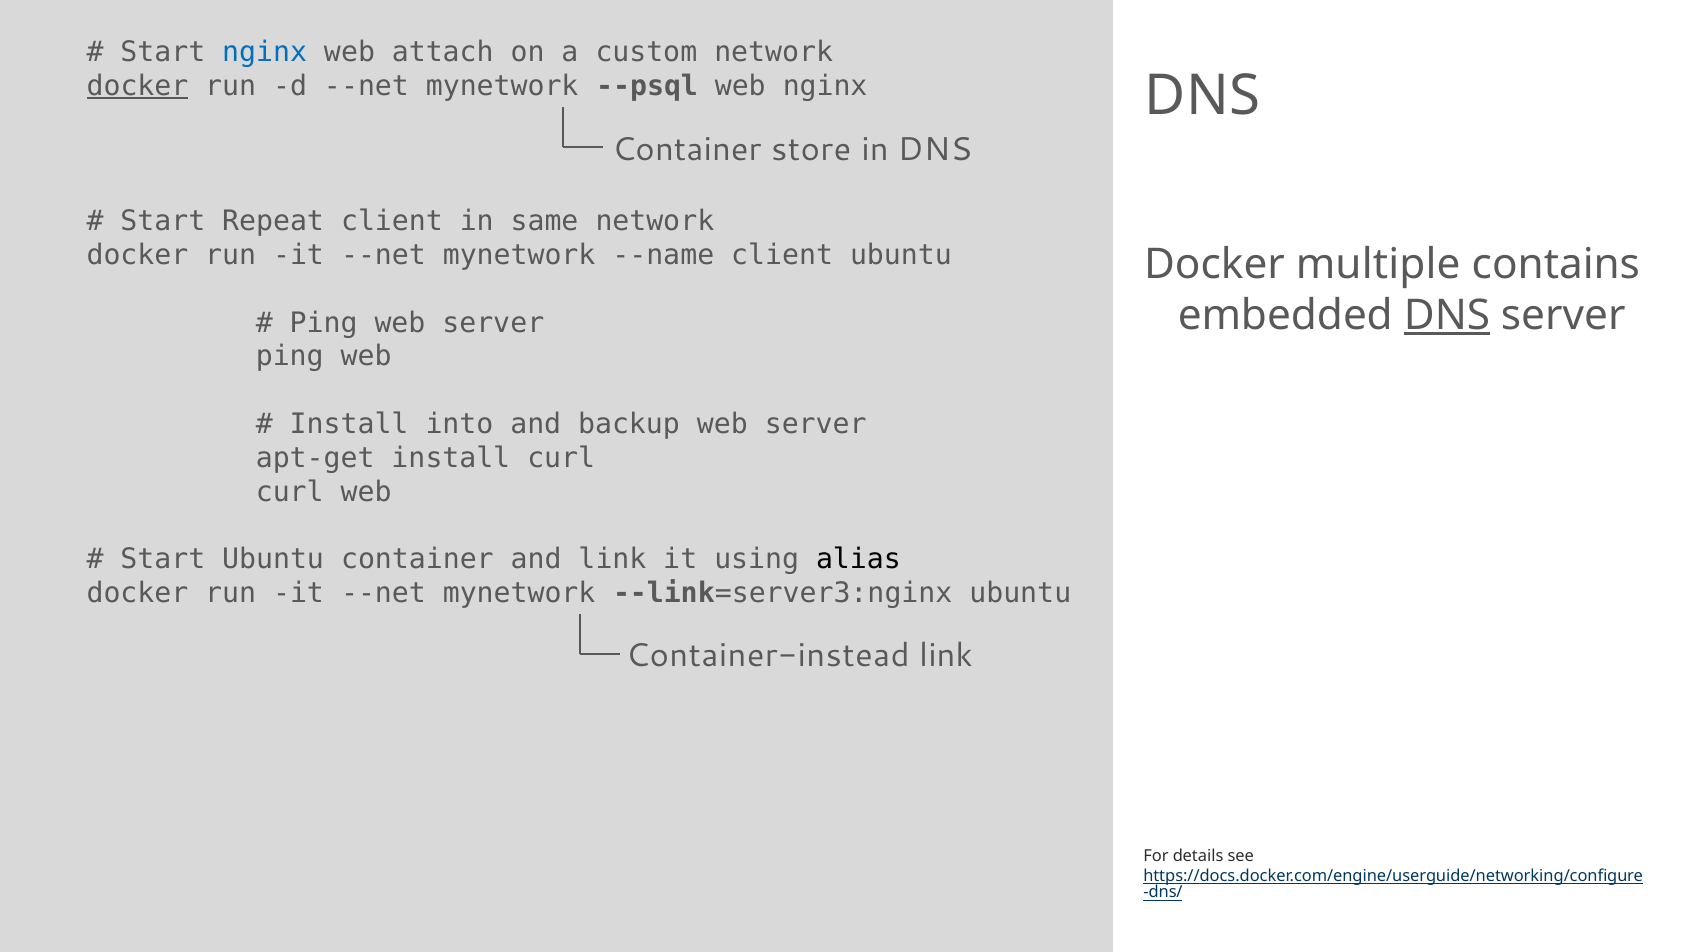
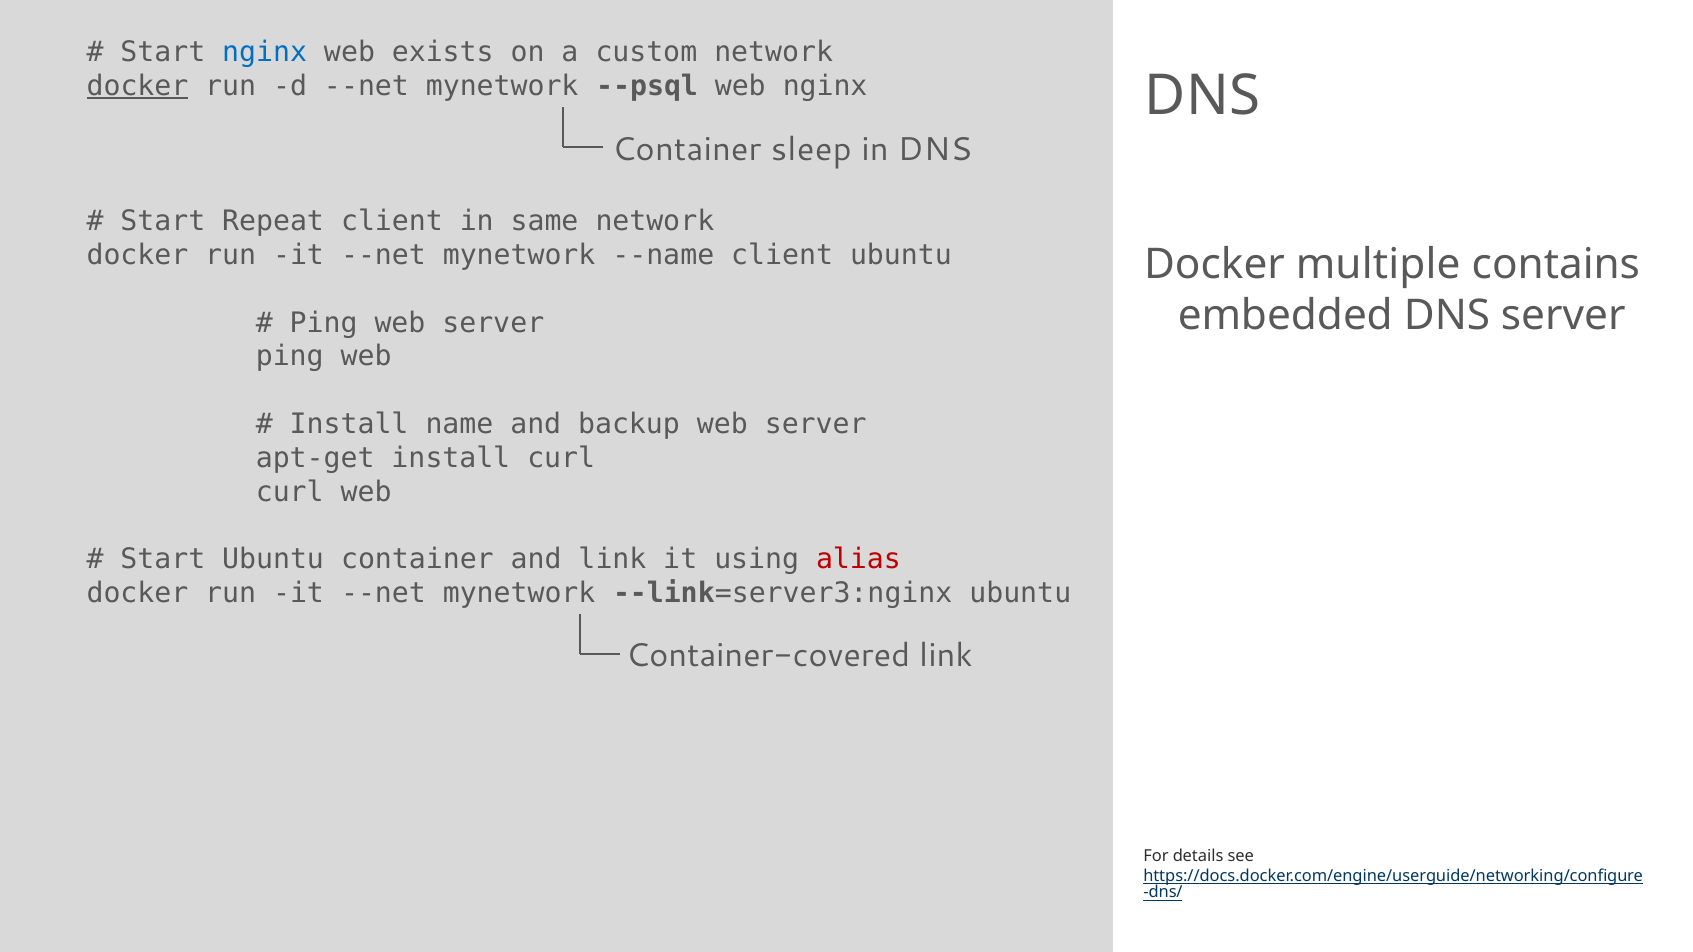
attach: attach -> exists (443, 52)
store: store -> sleep (811, 149)
DNS underline: present -> none (1447, 315)
into: into -> name (459, 424)
alias colour: black -> red (858, 560)
Container-instead: Container-instead -> Container-covered (768, 656)
